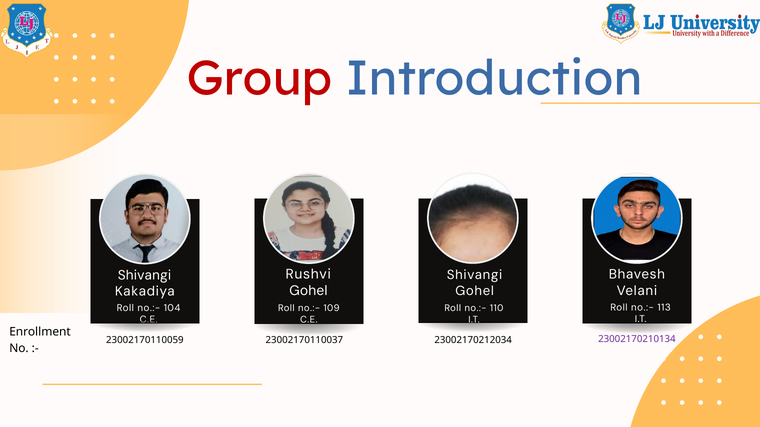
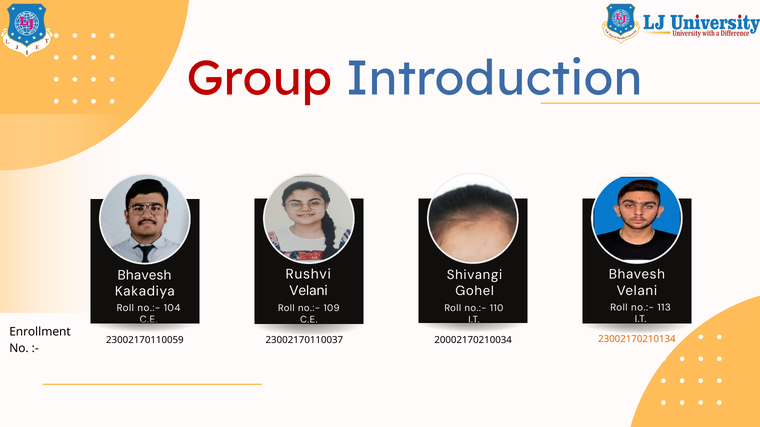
Shivangi: Shivangi -> Bhavesh (144, 275)
Gohel: Gohel -> Velani (309, 291)
23002170210134 colour: purple -> orange (637, 340)
23002170212034: 23002170212034 -> 20002170210034 (473, 340)
